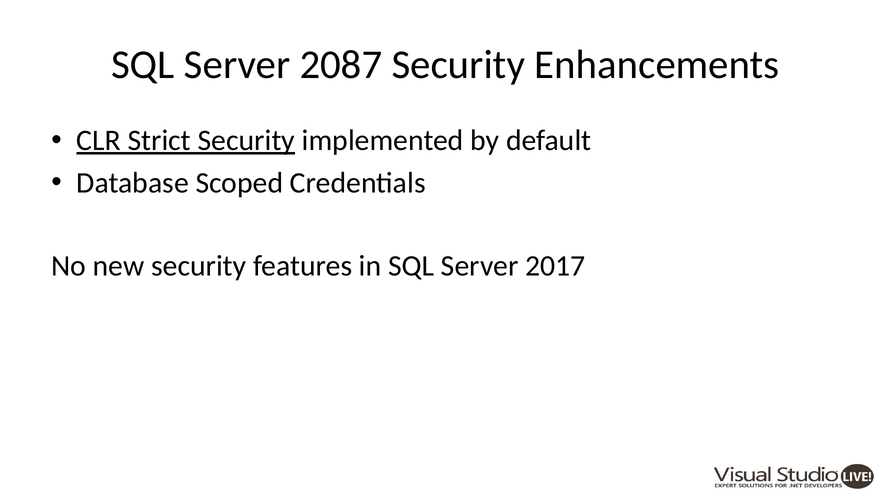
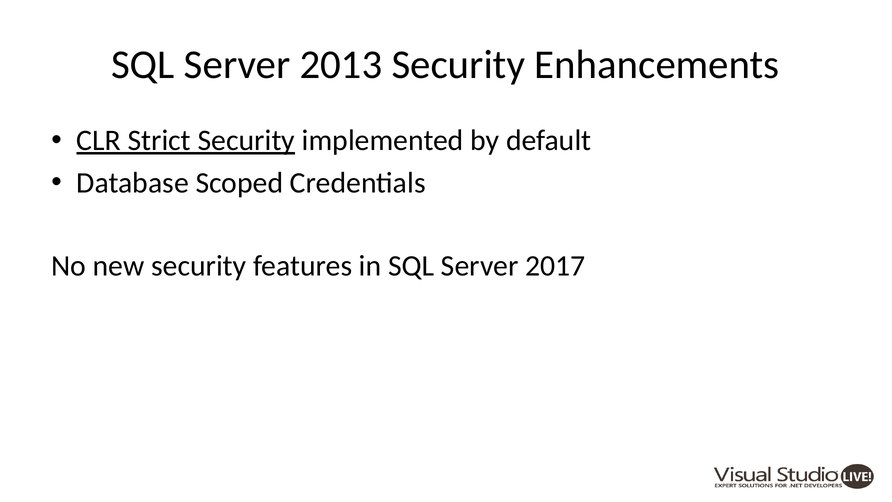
2087: 2087 -> 2013 (341, 65)
